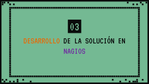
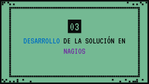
DESARROLLO colour: orange -> blue (42, 40)
